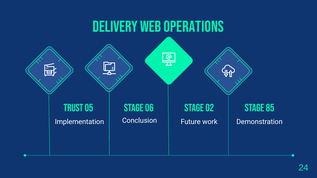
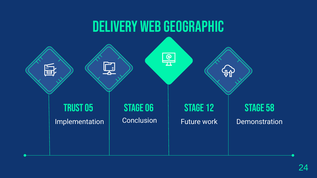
OPERATIONS: OPERATIONS -> GEOGRAPHIC (194, 27)
02: 02 -> 12 (210, 108)
85: 85 -> 58 (270, 108)
